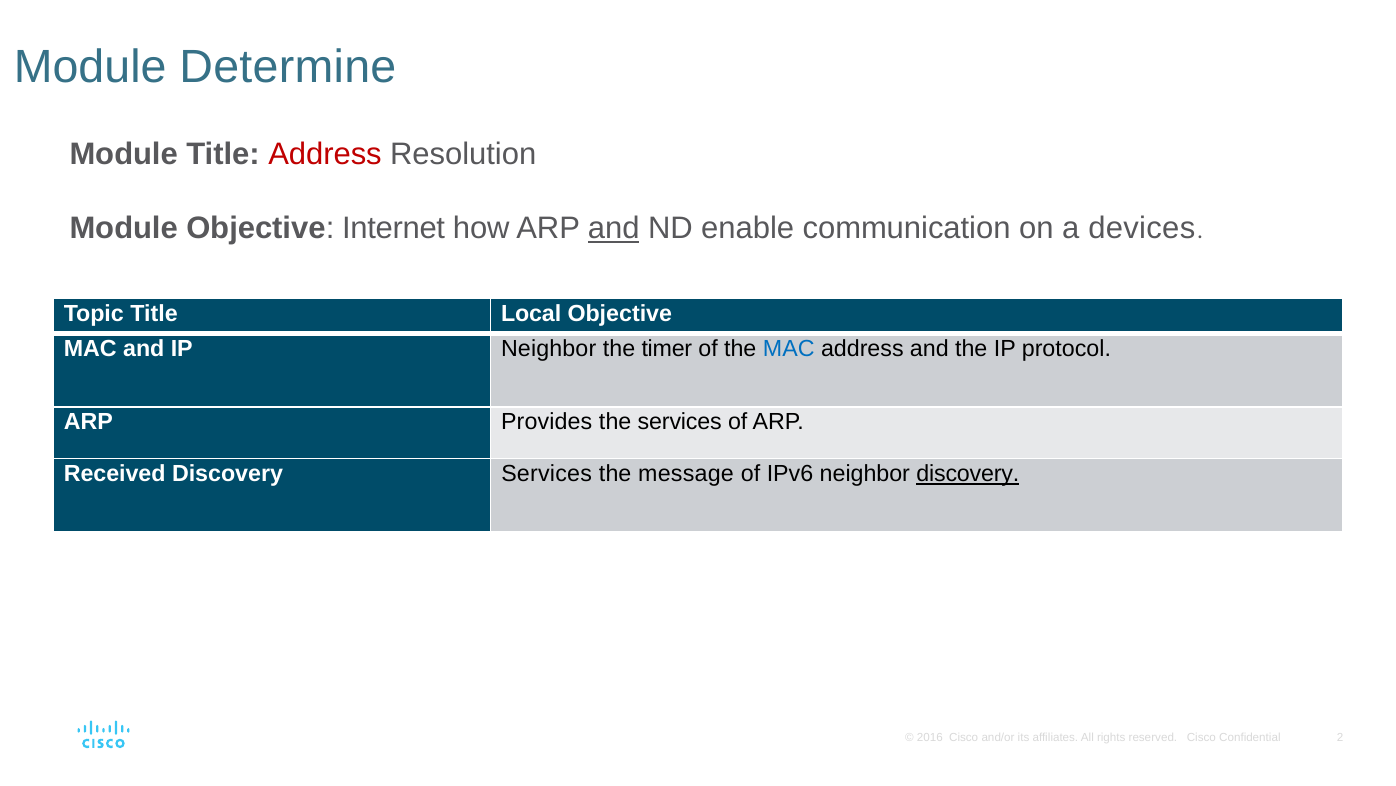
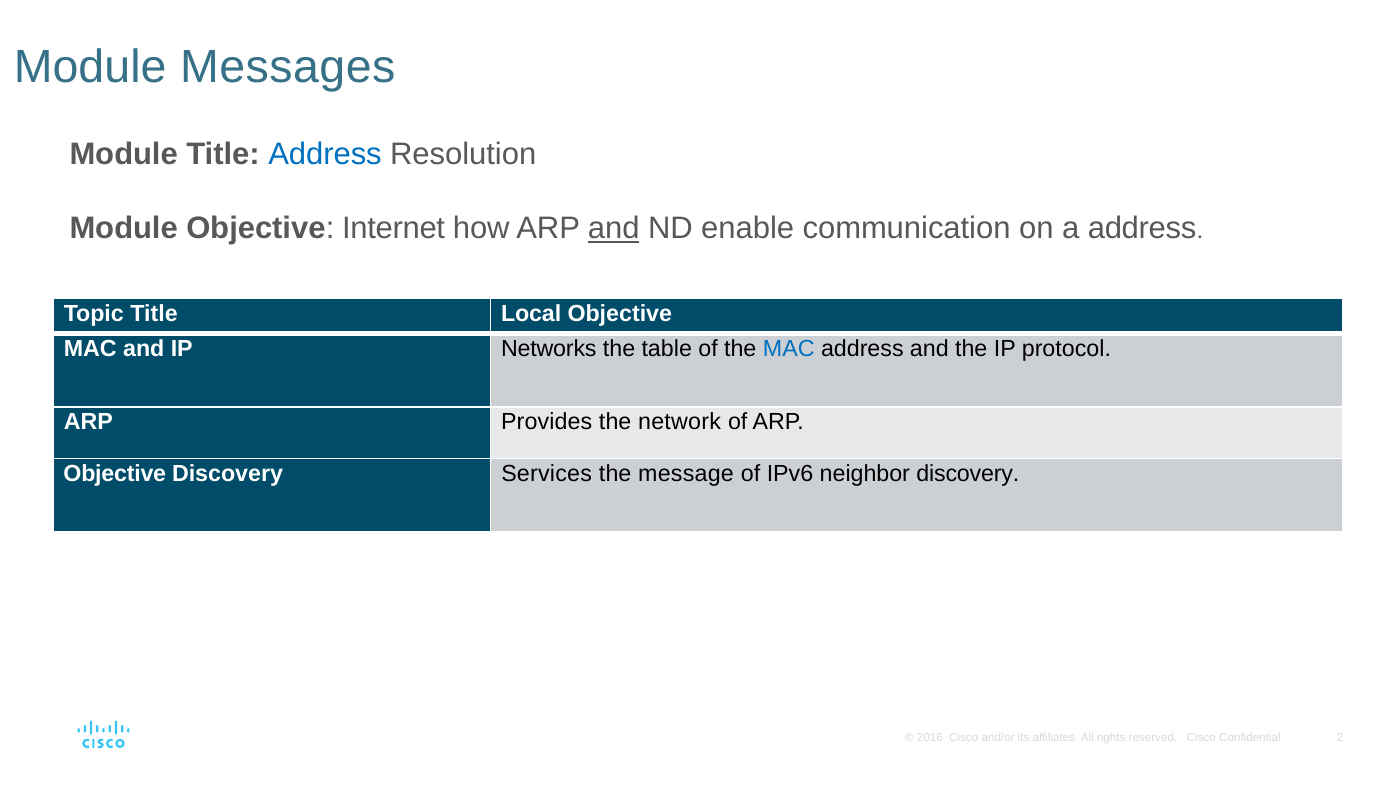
Determine: Determine -> Messages (288, 67)
Address colour: red -> blue (325, 154)
a devices: devices -> address (1142, 228)
IP Neighbor: Neighbor -> Networks (549, 349)
timer: timer -> table (667, 349)
the services: services -> network (680, 422)
Received: Received -> Objective (115, 473)
discovery underline: present -> none (968, 473)
